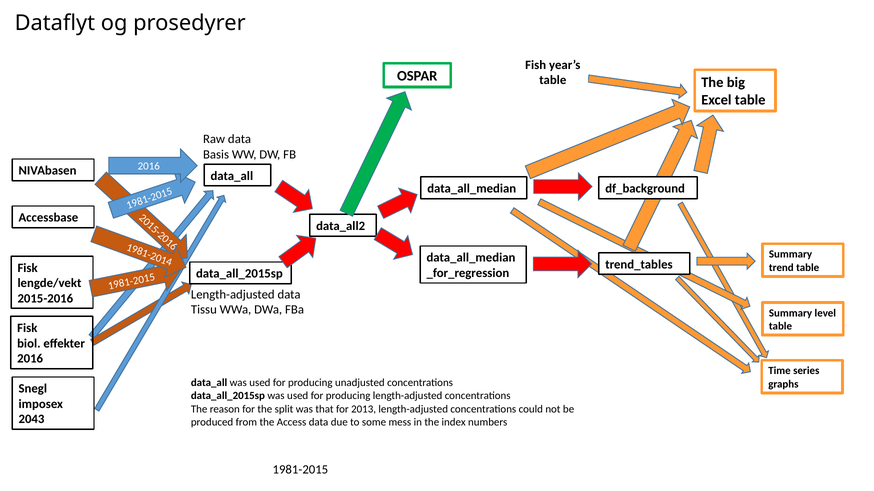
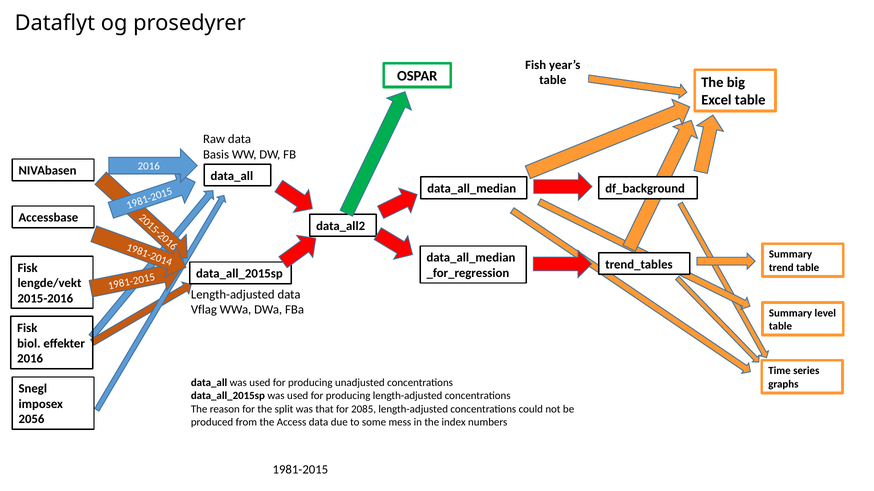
Tissu: Tissu -> Vflag (204, 310)
2013: 2013 -> 2085 (364, 409)
2043: 2043 -> 2056 (31, 420)
